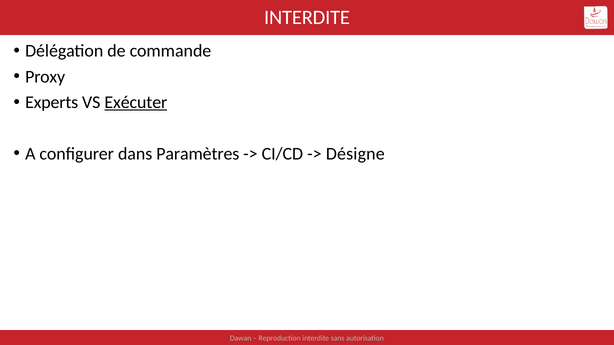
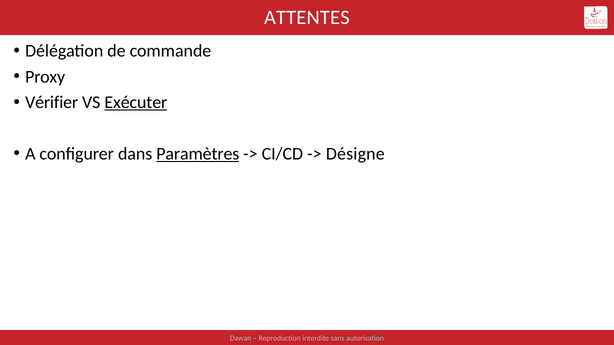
INTERDITE: INTERDITE -> ATTENTES (307, 17)
Experts: Experts -> Vérifier (52, 102)
Paramètres underline: none -> present (198, 154)
